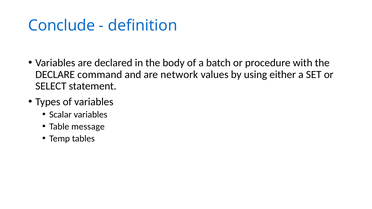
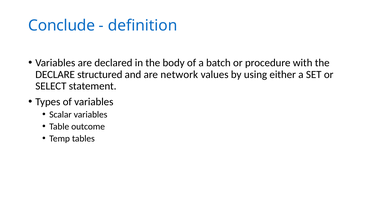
command: command -> structured (100, 75)
message: message -> outcome (88, 127)
